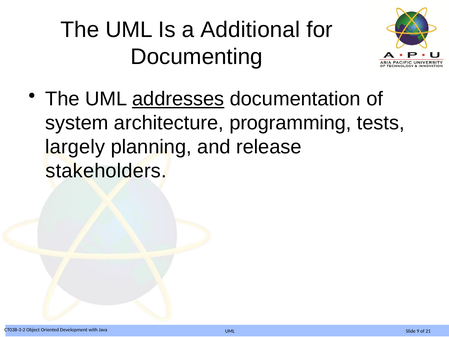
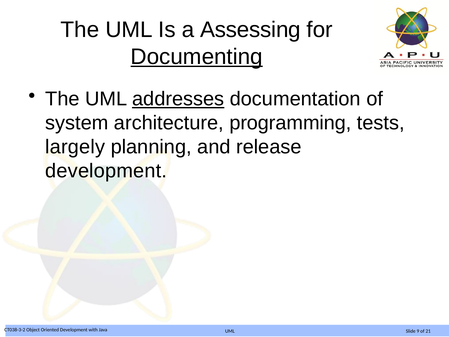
Additional: Additional -> Assessing (251, 30)
Documenting underline: none -> present (197, 57)
stakeholders: stakeholders -> development (106, 171)
